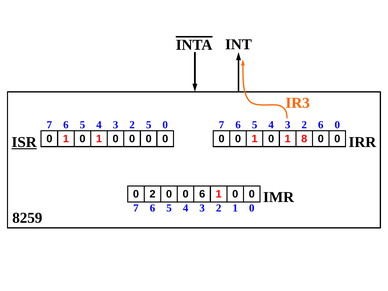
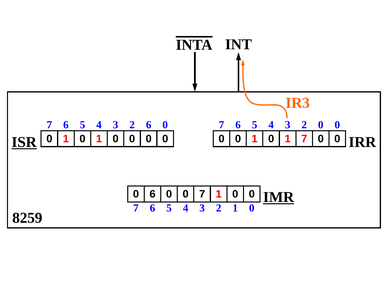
2 5: 5 -> 6 (149, 125)
2 6: 6 -> 0 (321, 125)
1 8: 8 -> 7 (304, 139)
0 2: 2 -> 6 (153, 194)
6: 6 -> 7 (202, 194)
IMR underline: none -> present (279, 197)
